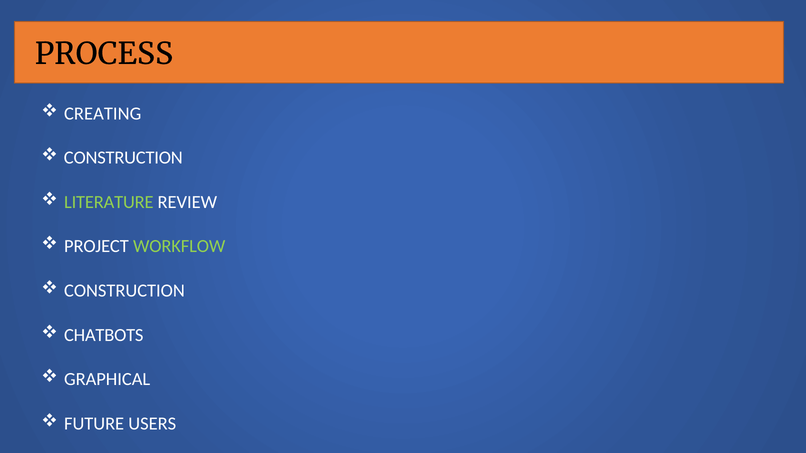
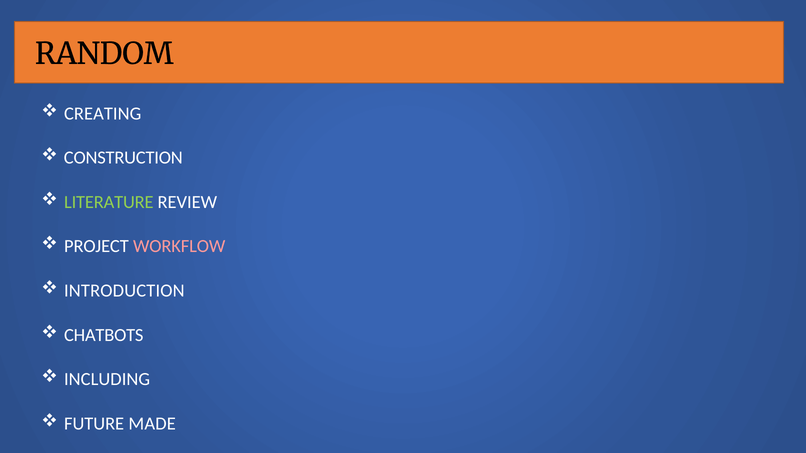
PROCESS: PROCESS -> RANDOM (104, 54)
WORKFLOW colour: light green -> pink (179, 247)
CONSTRUCTION: CONSTRUCTION -> INTRODUCTION (124, 291)
GRAPHICAL: GRAPHICAL -> INCLUDING (107, 380)
USERS: USERS -> MADE (152, 424)
